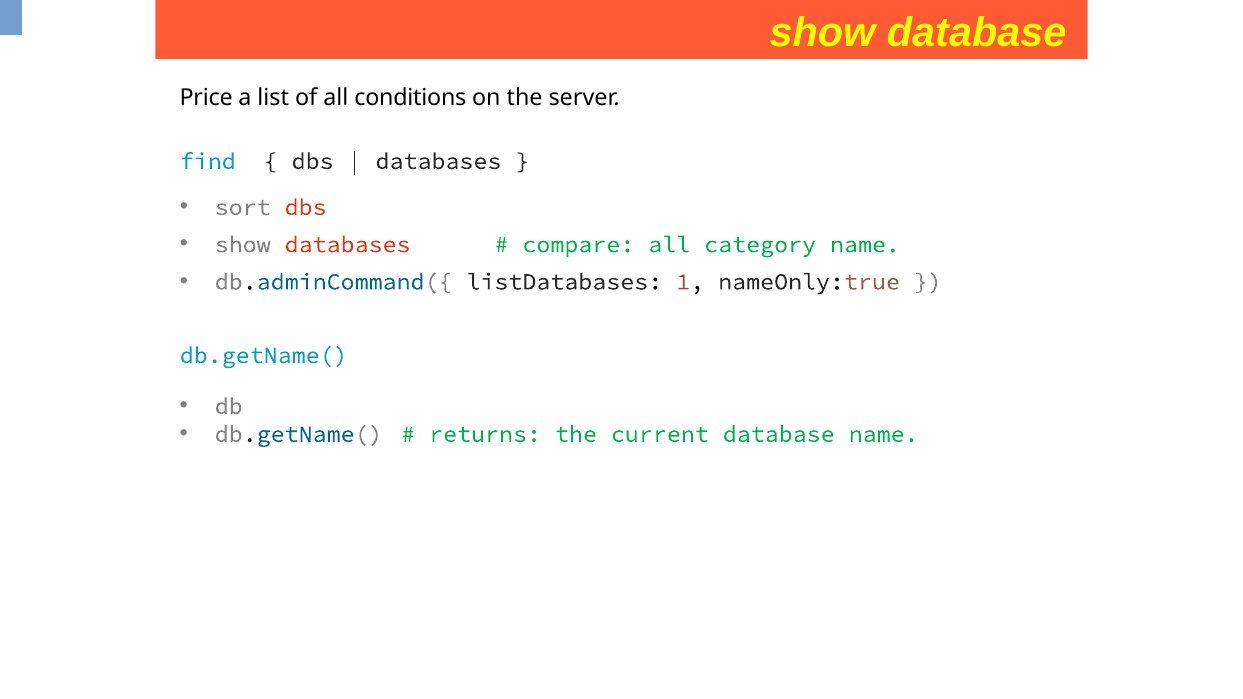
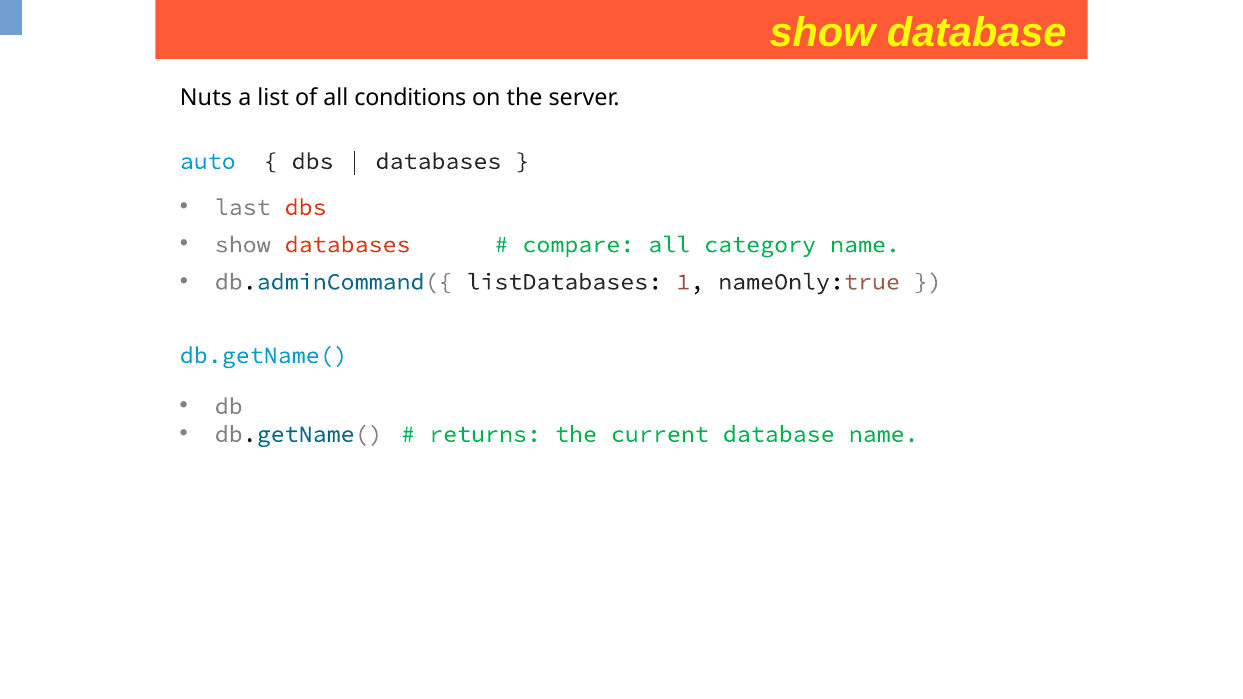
Price: Price -> Nuts (206, 98)
find: find -> auto (208, 161)
sort: sort -> last (243, 207)
